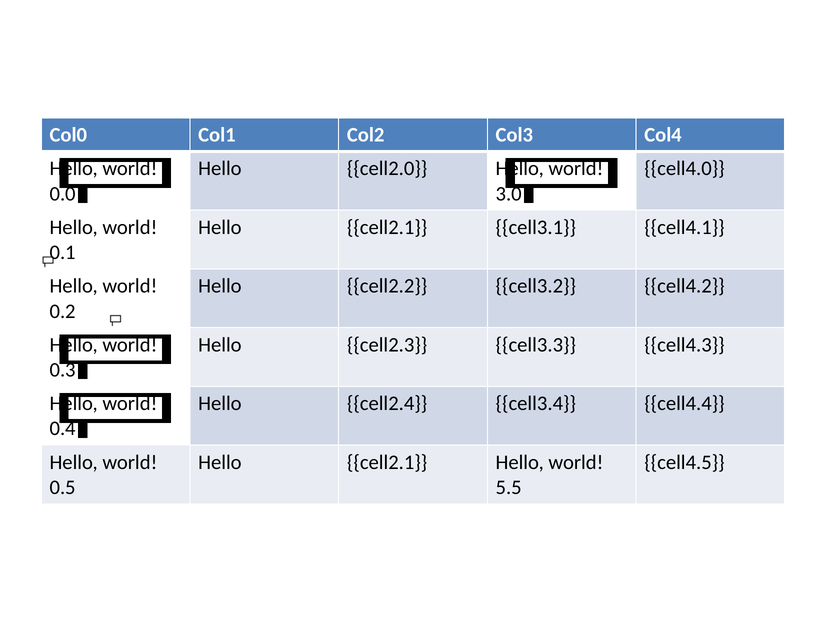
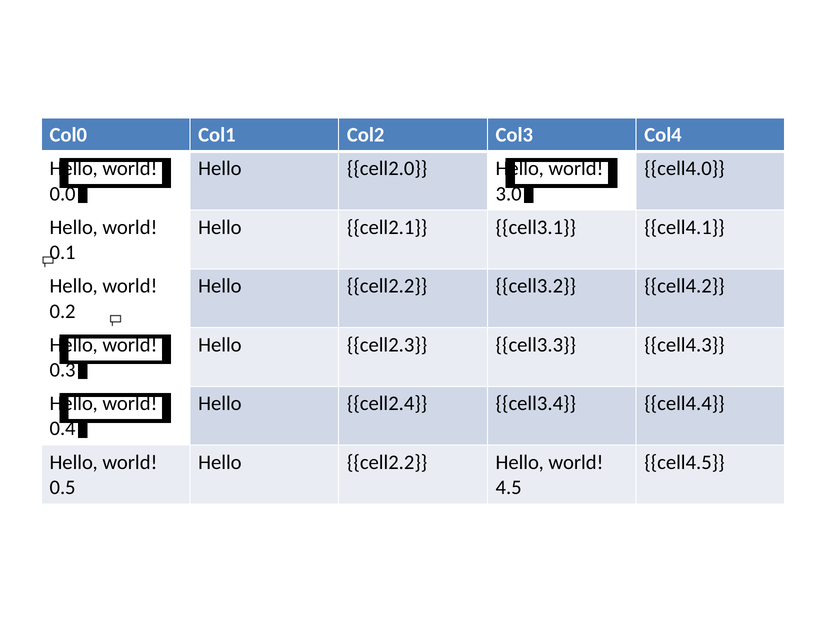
cell2.1: cell2.1 -> cell2.2 (387, 462)
5.5: 5.5 -> 4.5 (509, 487)
